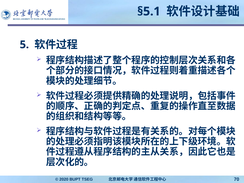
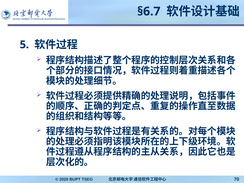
§5.1: §5.1 -> §6.7 (149, 11)
